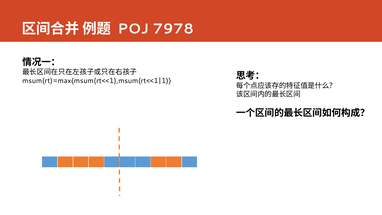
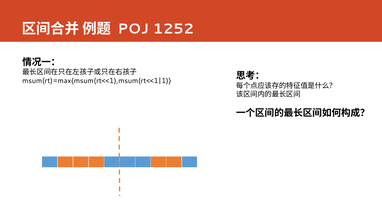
7978: 7978 -> 1252 (173, 29)
